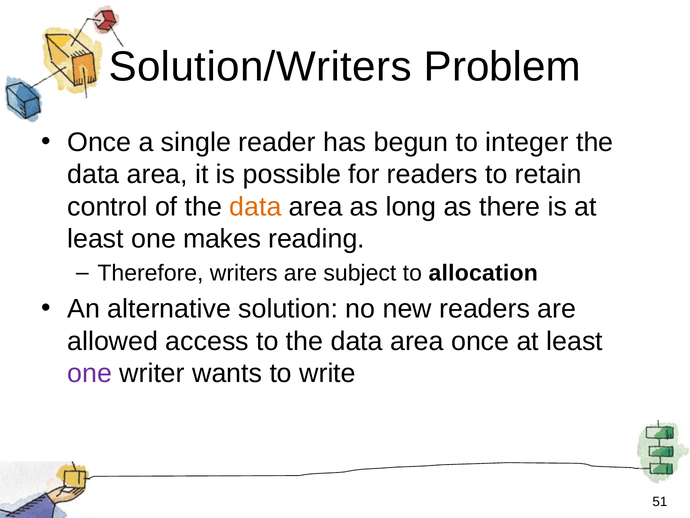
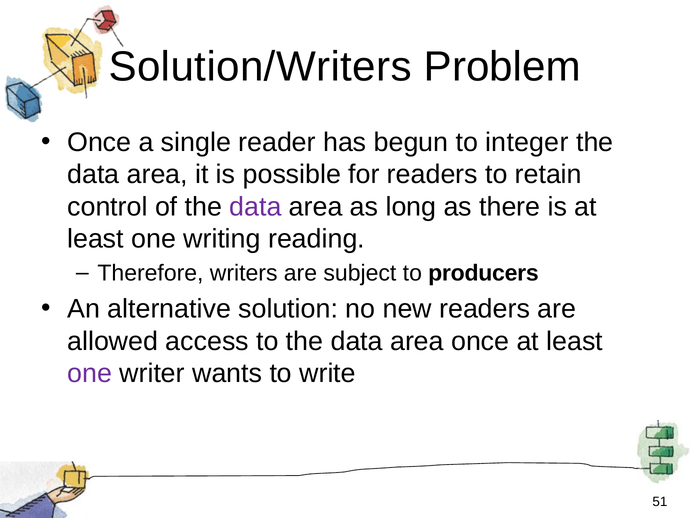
data colour: orange -> purple (255, 207)
makes: makes -> writing (222, 239)
allocation: allocation -> producers (483, 273)
